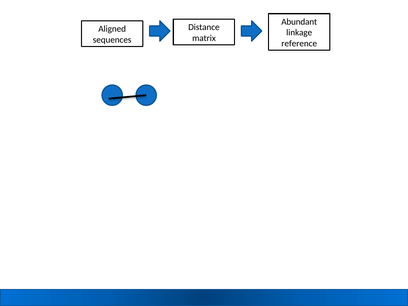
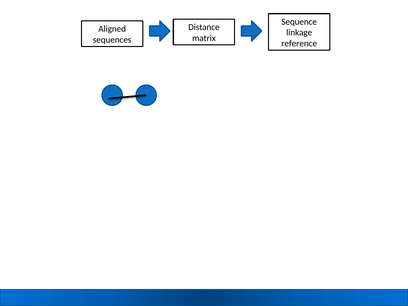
Abundant: Abundant -> Sequence (299, 22)
